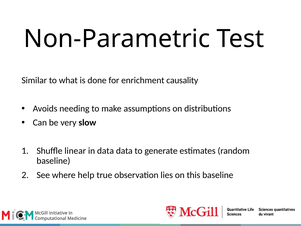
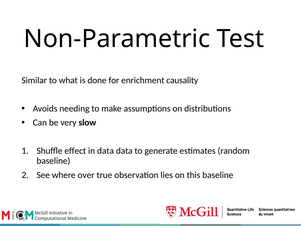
linear: linear -> effect (75, 151)
help: help -> over (86, 175)
